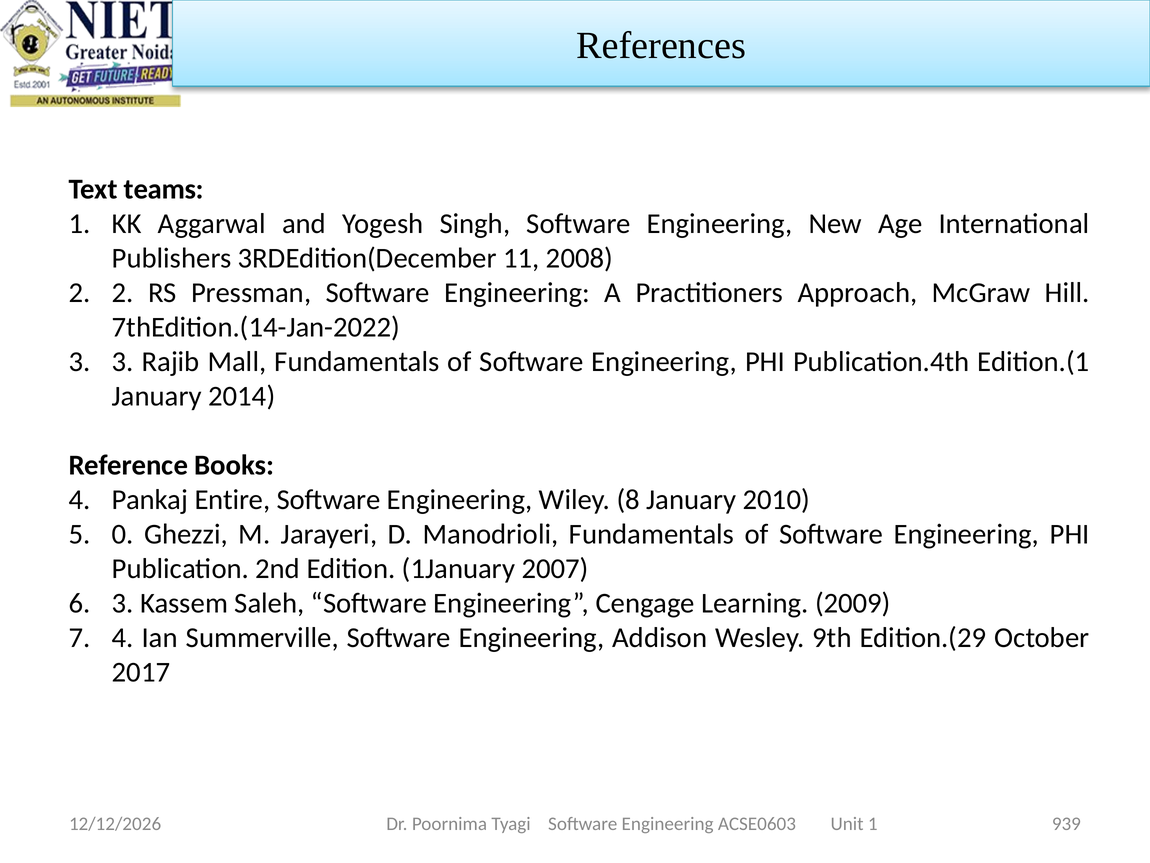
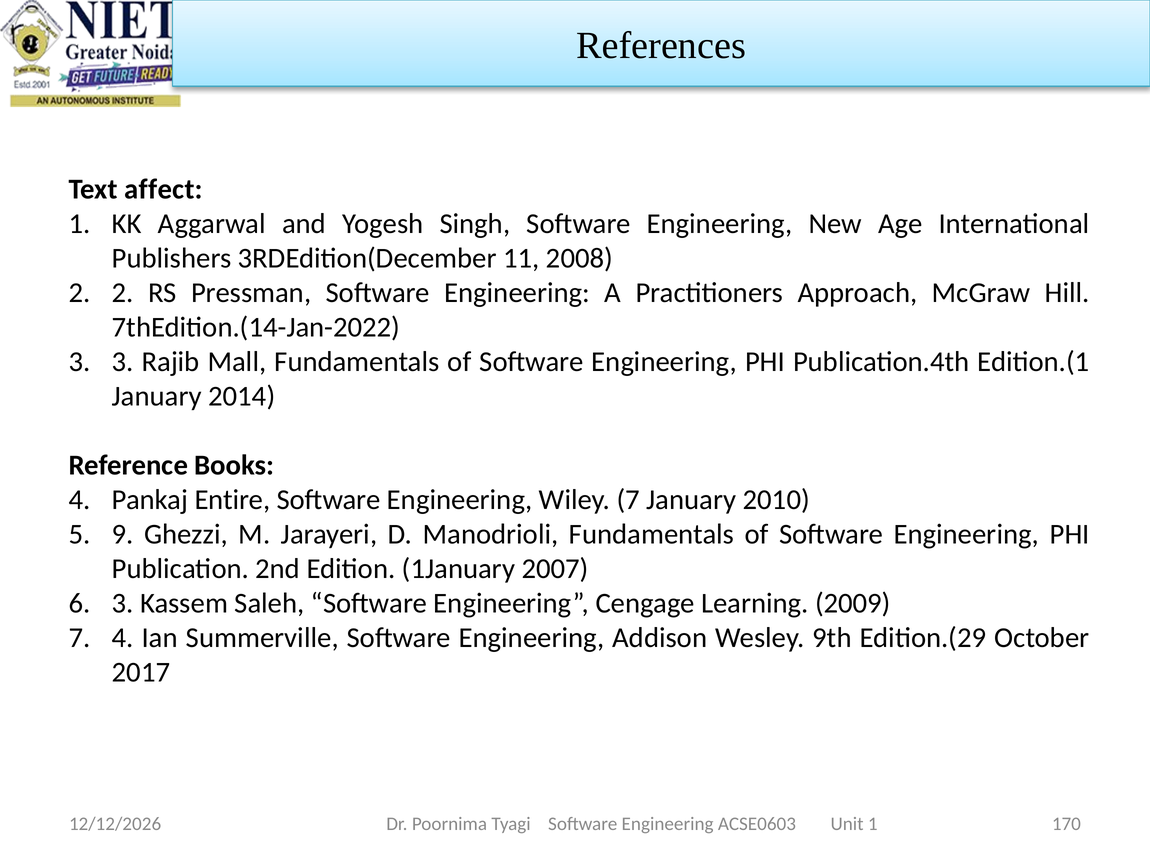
teams: teams -> affect (164, 189)
Wiley 8: 8 -> 7 (628, 500)
0: 0 -> 9 (123, 534)
939: 939 -> 170 (1066, 823)
